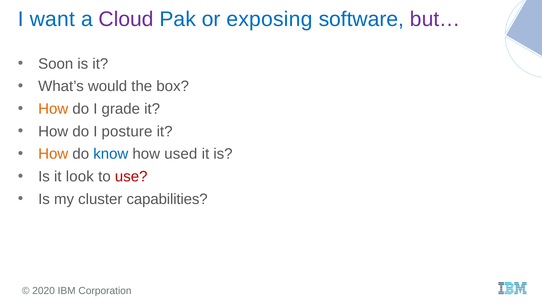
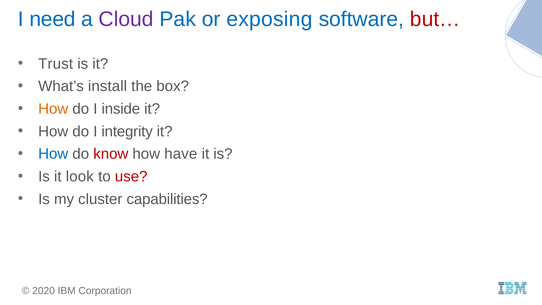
want: want -> need (53, 19)
but… colour: purple -> red (435, 19)
Soon: Soon -> Trust (56, 64)
would: would -> install (108, 86)
grade: grade -> inside (121, 109)
posture: posture -> integrity (127, 131)
How colour: orange -> blue (53, 154)
know colour: blue -> red (111, 154)
used: used -> have (181, 154)
